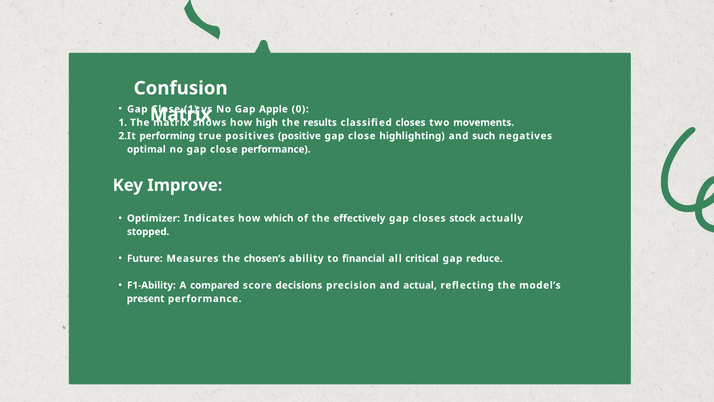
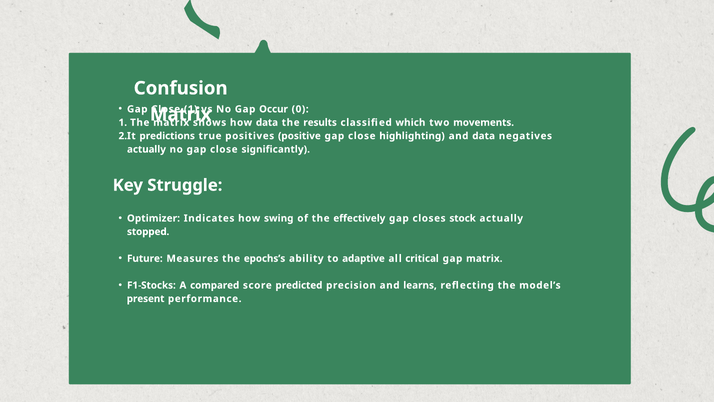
Apple: Apple -> Occur (274, 109)
how high: high -> data (267, 122)
classified closes: closes -> which (410, 122)
performing: performing -> predictions (167, 136)
and such: such -> data (484, 136)
optimal: optimal -> actually (146, 149)
close performance: performance -> significantly (276, 149)
Improve: Improve -> Struggle (185, 185)
which: which -> swing (279, 218)
chosen’s: chosen’s -> epochs’s (265, 258)
financial: financial -> adaptive (363, 258)
gap reduce: reduce -> matrix (484, 258)
F1-Ability: F1-Ability -> F1-Stocks (151, 285)
decisions: decisions -> predicted (299, 285)
actual: actual -> learns (420, 285)
